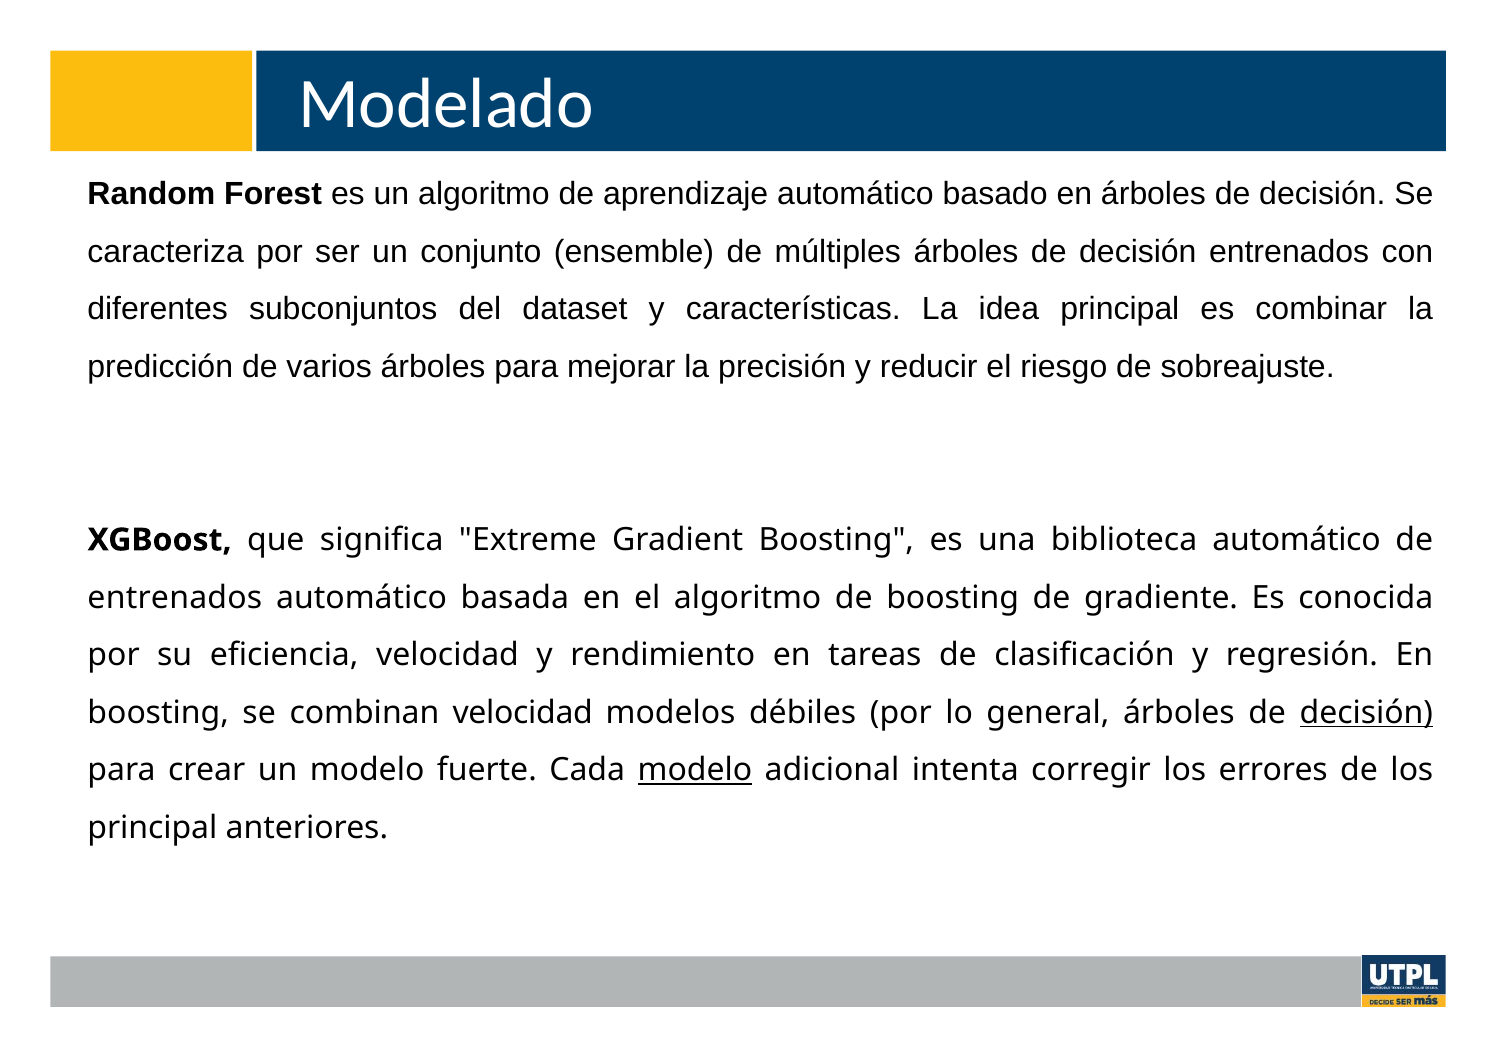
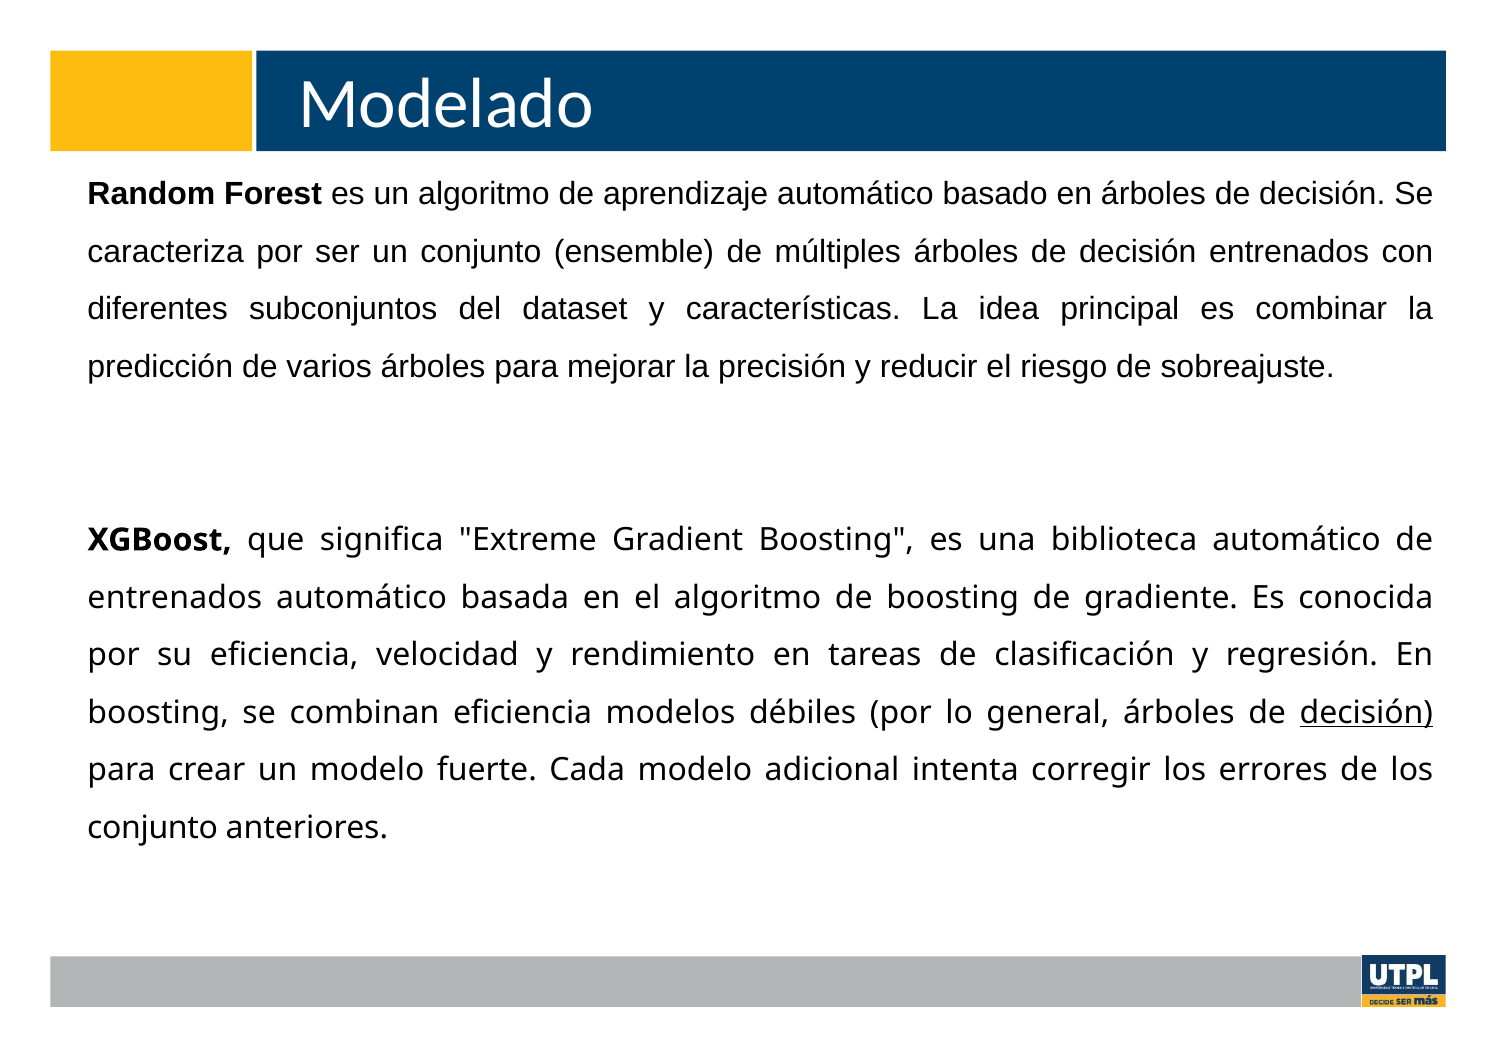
combinan velocidad: velocidad -> eficiencia (523, 713)
modelo underline: present -> none (695, 770)
principal: principal -> conjunto (153, 828)
